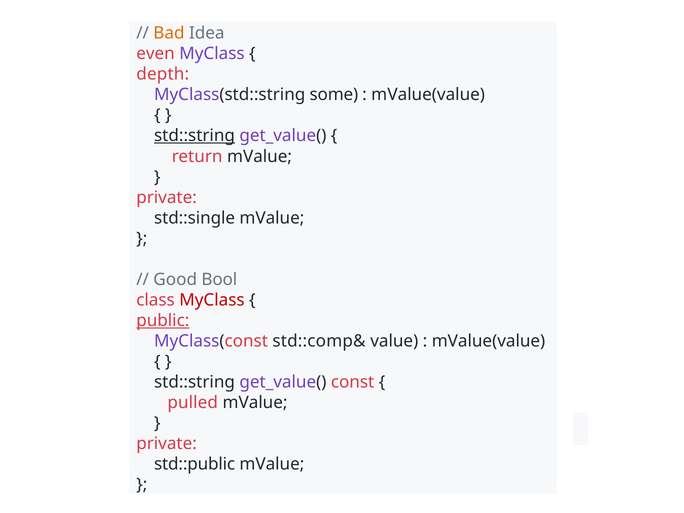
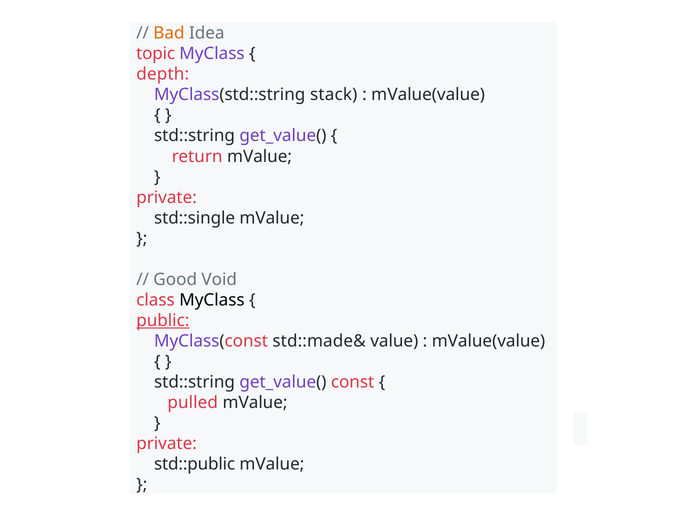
even: even -> topic (156, 54)
some: some -> stack (334, 95)
std::string underline: present -> none (195, 136)
Bool: Bool -> Void (219, 279)
MyClass colour: red -> black (212, 300)
std::comp&: std::comp& -> std::made& (319, 341)
